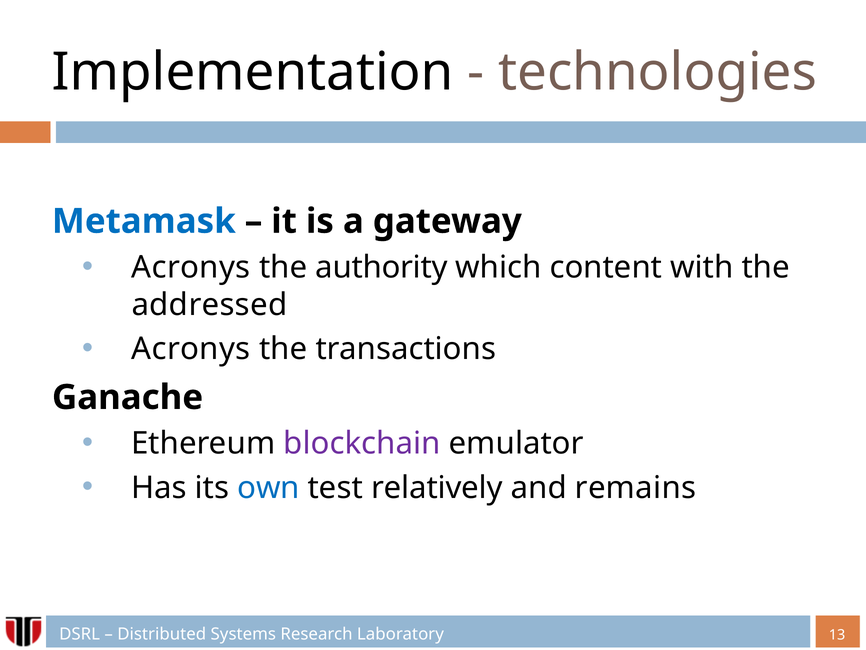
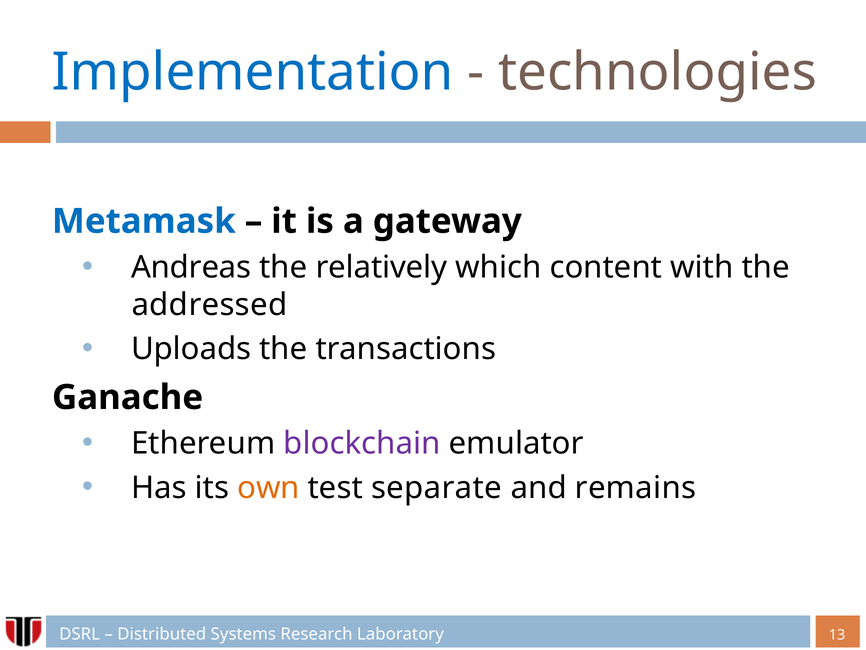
Implementation colour: black -> blue (253, 72)
Acronys: Acronys -> Andreas (191, 267)
authority: authority -> relatively (381, 267)
Acronys: Acronys -> Uploads (191, 349)
own colour: blue -> orange (269, 487)
relatively: relatively -> separate (437, 487)
